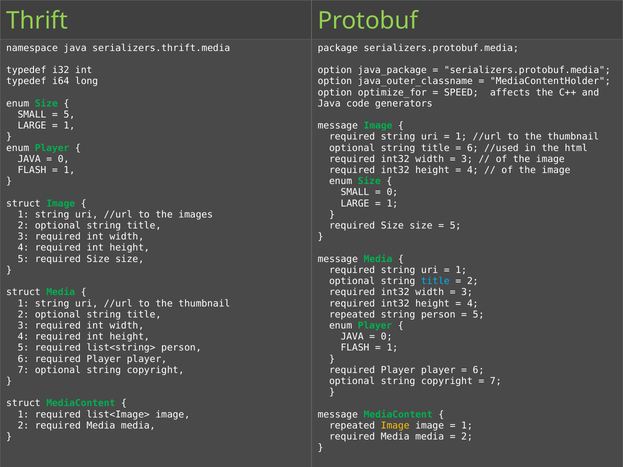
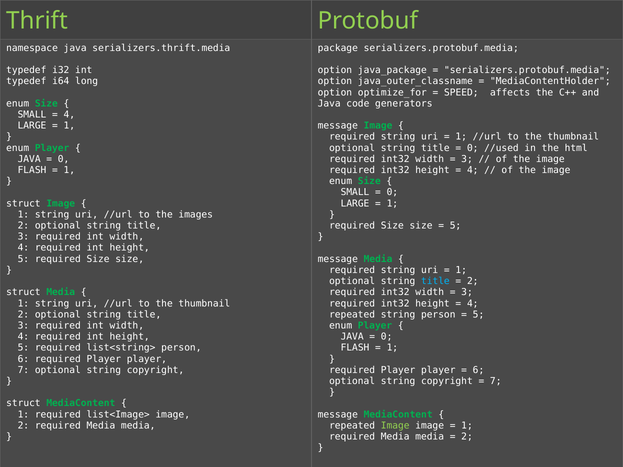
5: 5 -> 4 (69, 115)
6: 6 -> 0 (473, 148)
Image colour: yellow -> light green (395, 426)
